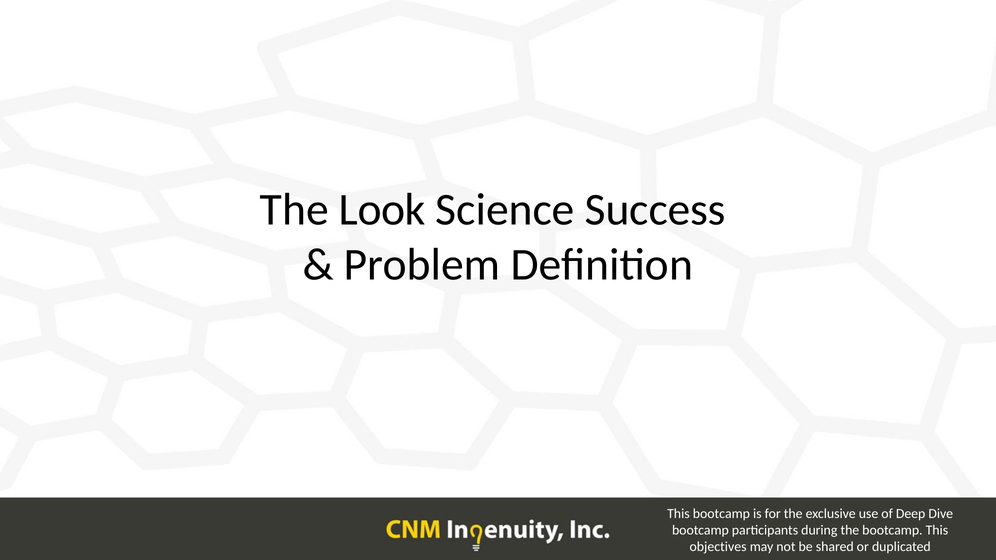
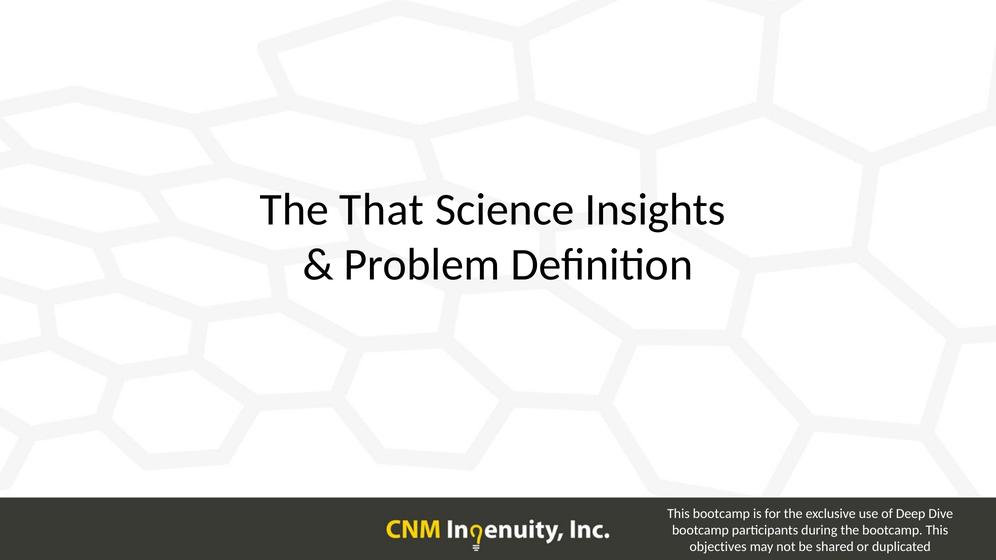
Look: Look -> That (382, 210)
Success: Success -> Insights (655, 210)
